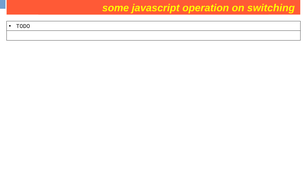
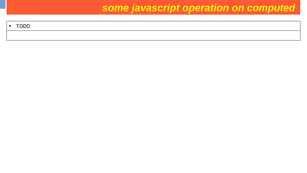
switching: switching -> computed (271, 8)
